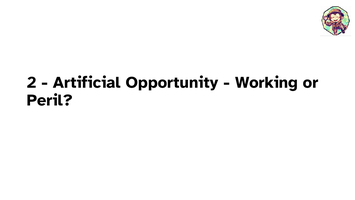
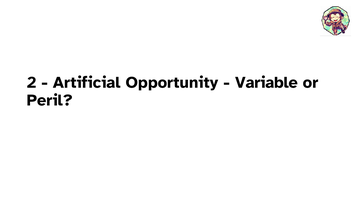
Working: Working -> Variable (266, 82)
